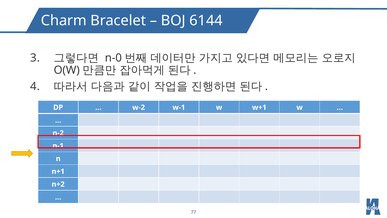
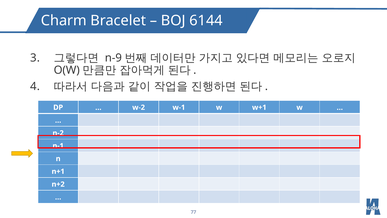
n-0: n-0 -> n-9 (113, 58)
